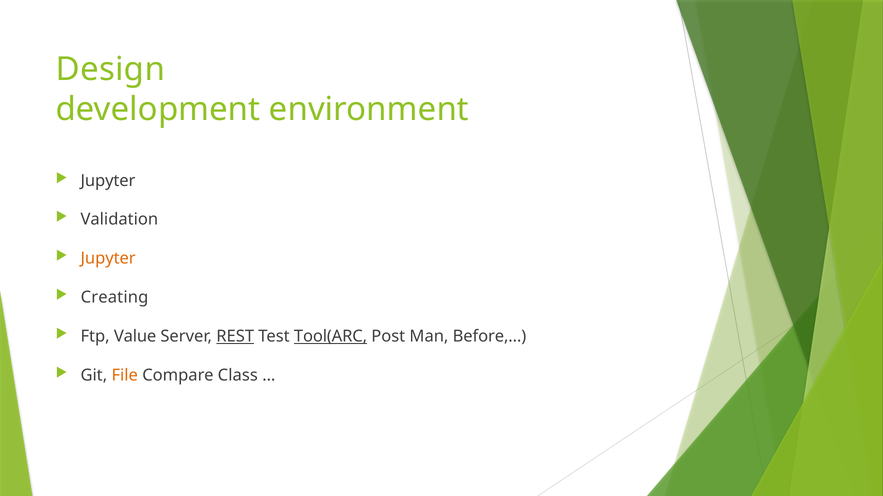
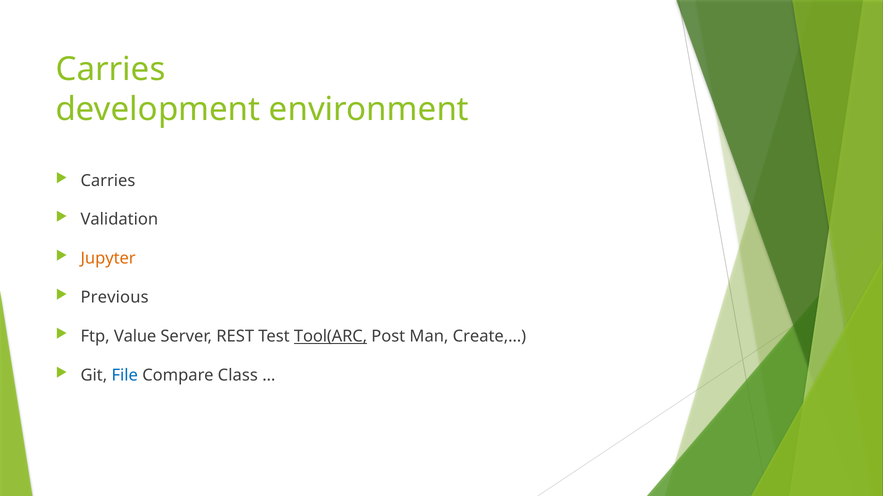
Design: Design -> Carries (111, 70)
Jupyter: Jupyter -> Carries (108, 181)
Creating: Creating -> Previous (115, 298)
REST underline: present -> none (235, 337)
Before,…: Before,… -> Create,… (489, 337)
File colour: orange -> blue (125, 376)
